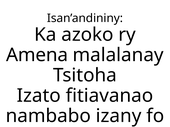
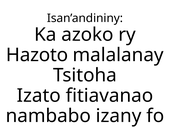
Amena: Amena -> Hazoto (37, 55)
